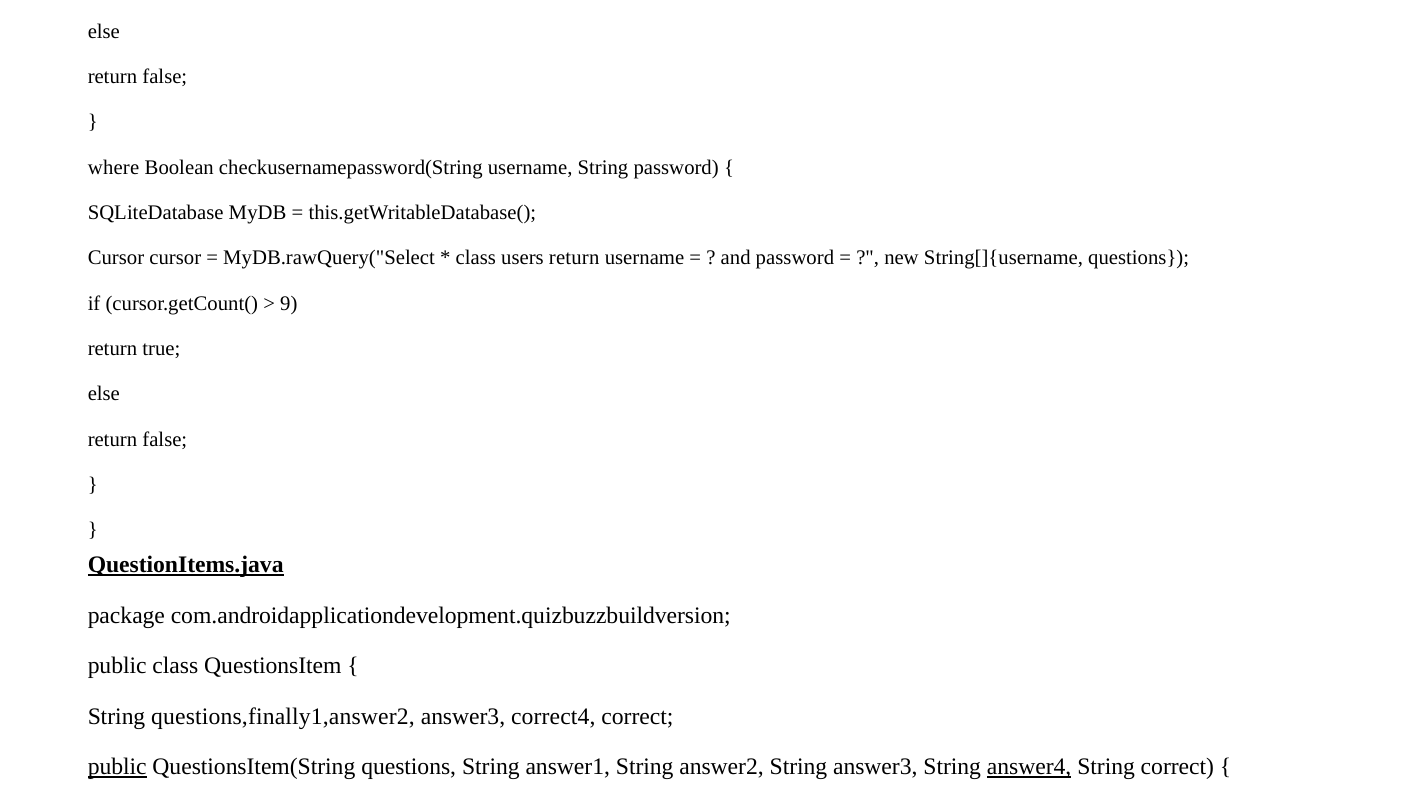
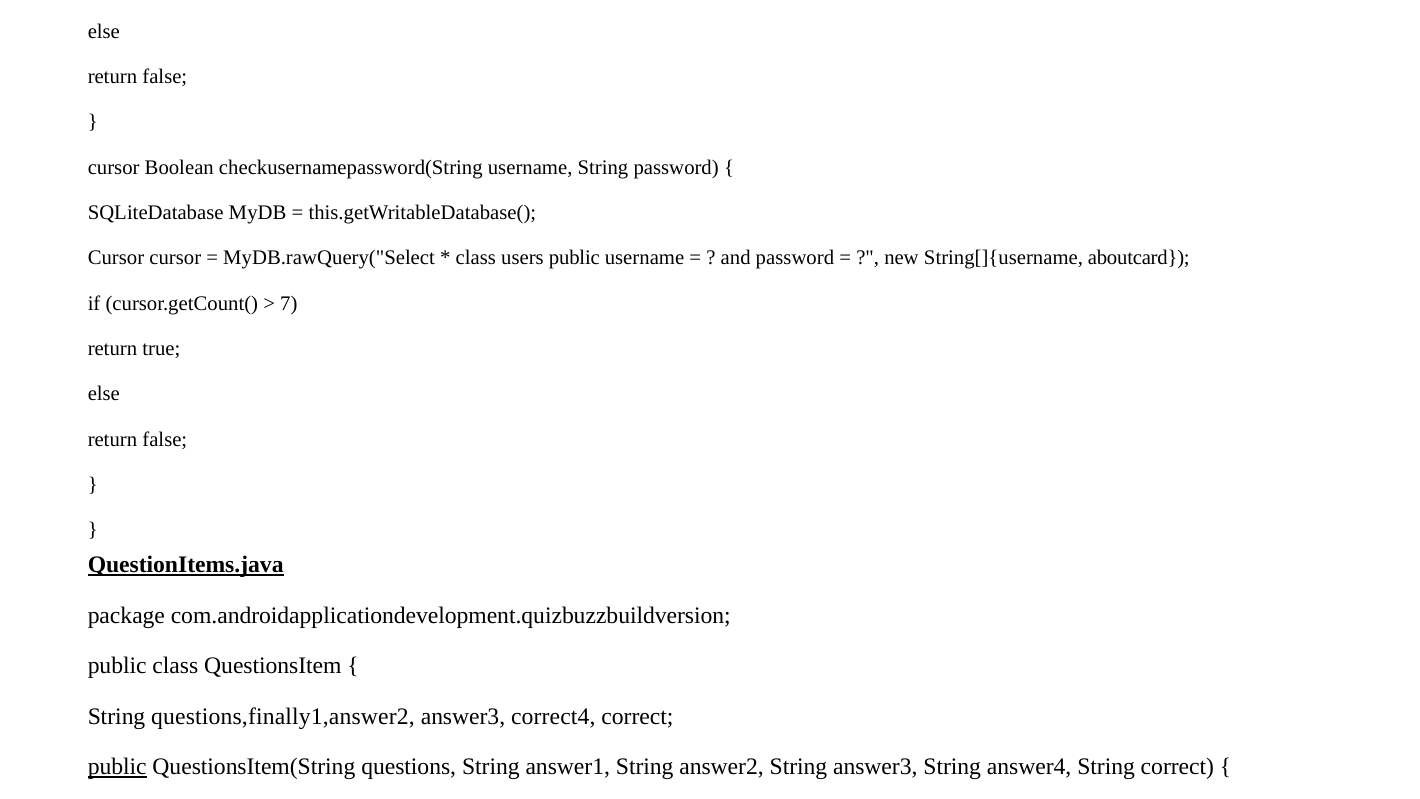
where: where -> cursor (114, 167)
users return: return -> public (574, 258)
String[]{username questions: questions -> aboutcard (1139, 258)
9: 9 -> 7 (289, 303)
answer4 underline: present -> none (1029, 767)
